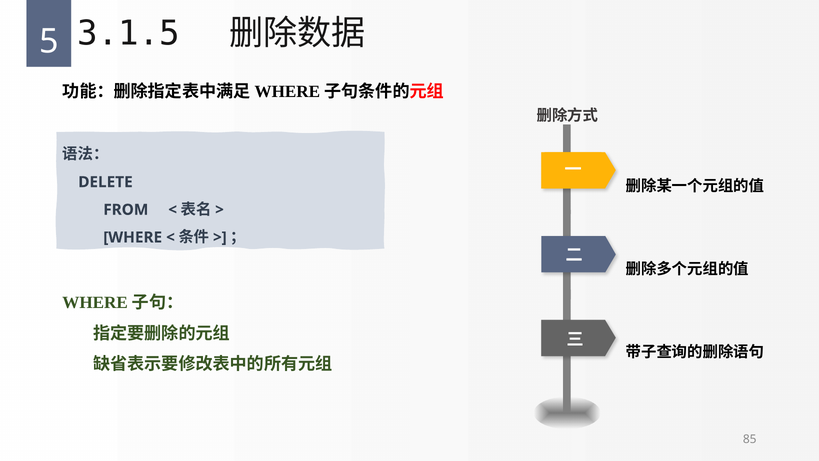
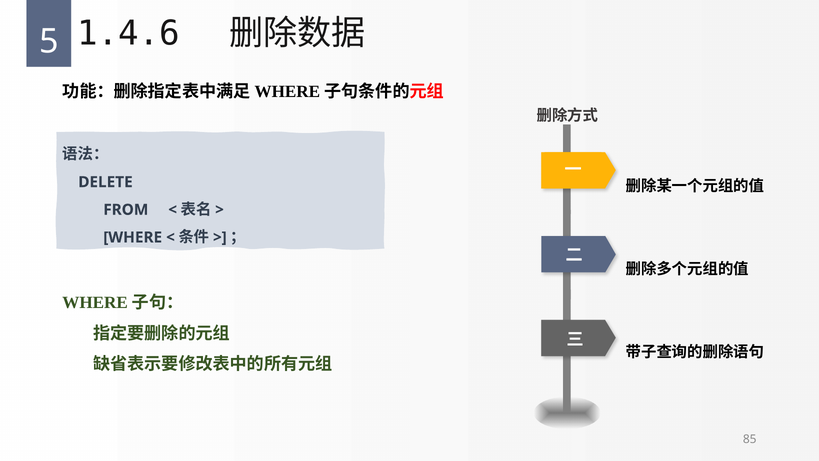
3.1.5: 3.1.5 -> 1.4.6 (129, 33)
